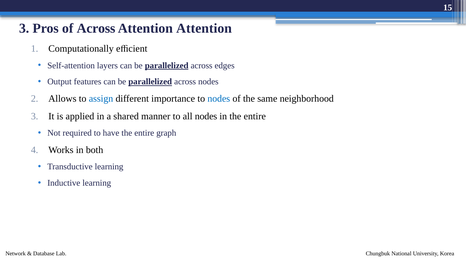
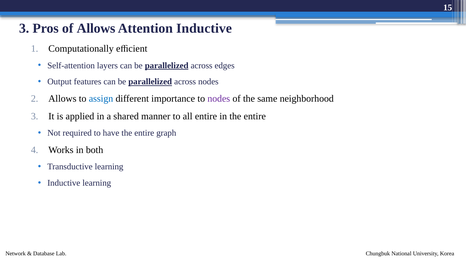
of Across: Across -> Allows (96, 28)
Attention Attention: Attention -> Inductive (204, 28)
nodes colour: blue -> purple (219, 99)
all nodes: nodes -> entire (206, 116)
